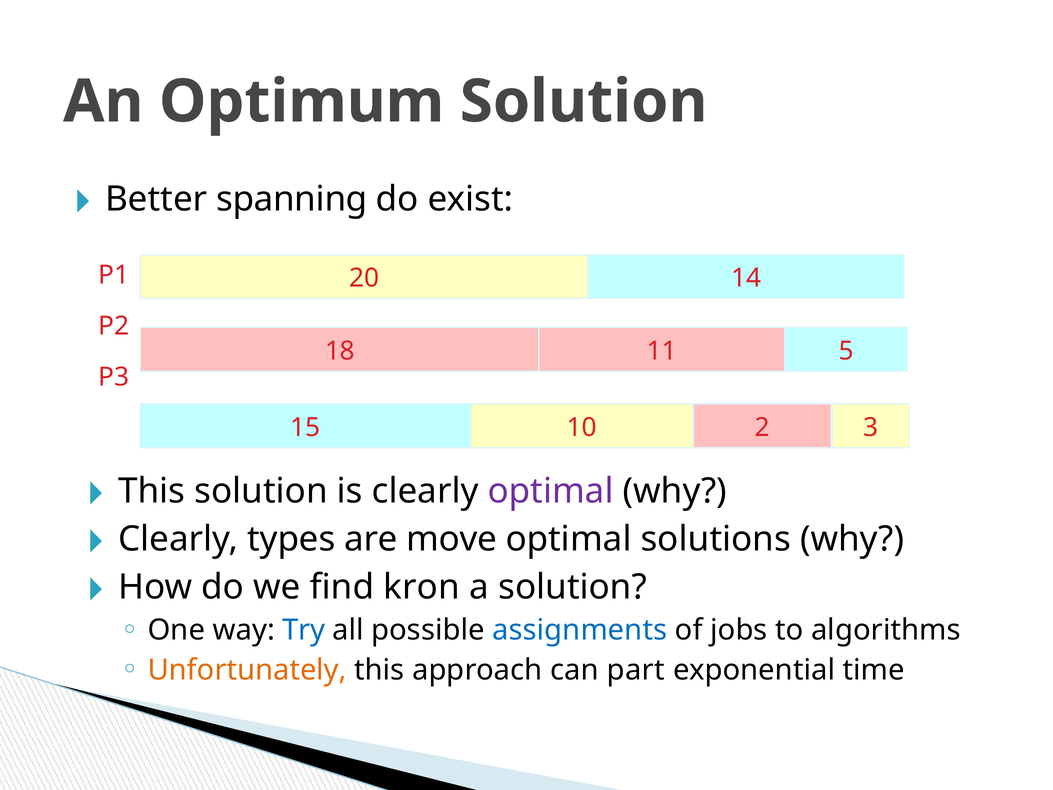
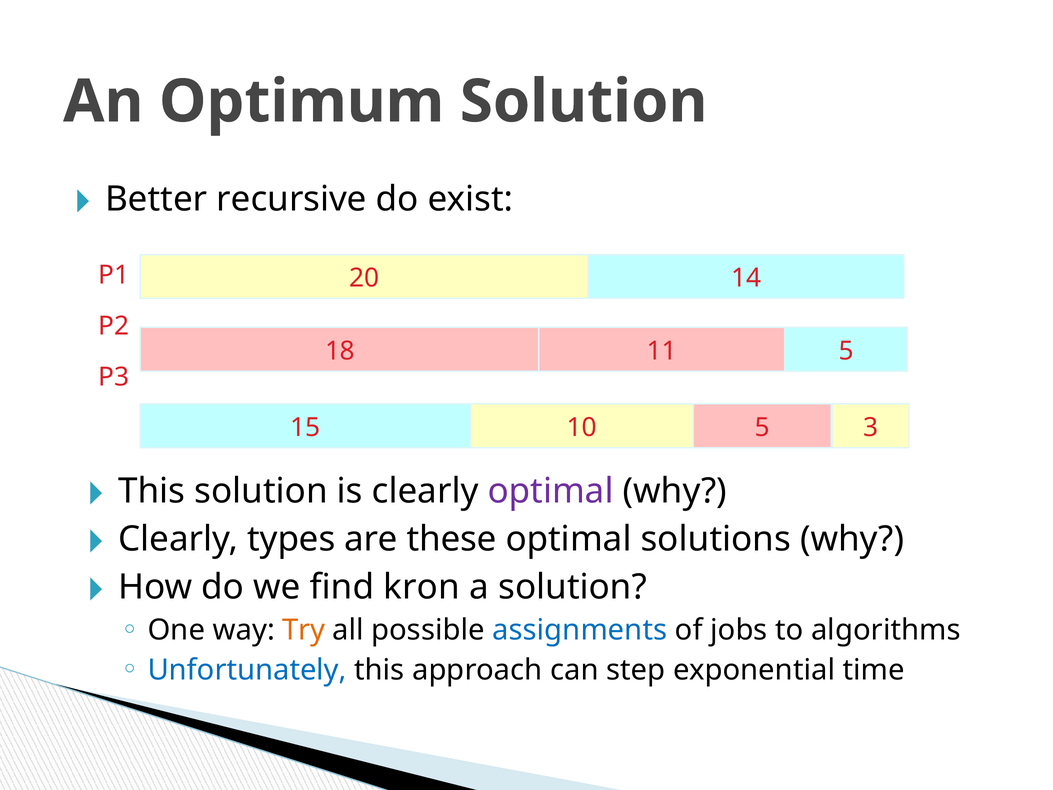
spanning: spanning -> recursive (292, 199)
10 2: 2 -> 5 (762, 427)
move: move -> these (452, 539)
Try colour: blue -> orange (304, 630)
Unfortunately colour: orange -> blue (247, 670)
part: part -> step (636, 670)
